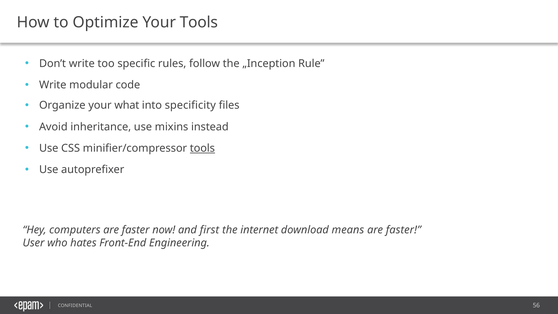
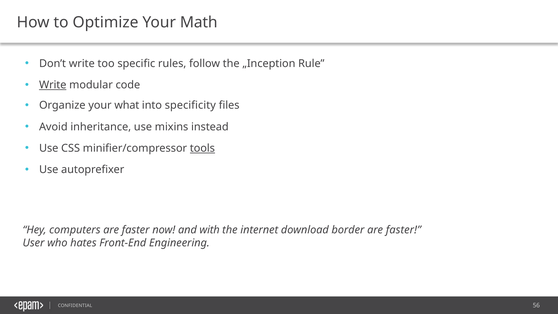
Your Tools: Tools -> Math (199, 22)
Write underline: none -> present (53, 85)
first: first -> with (210, 230)
means: means -> border (348, 230)
